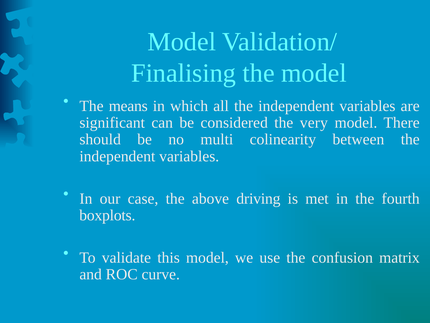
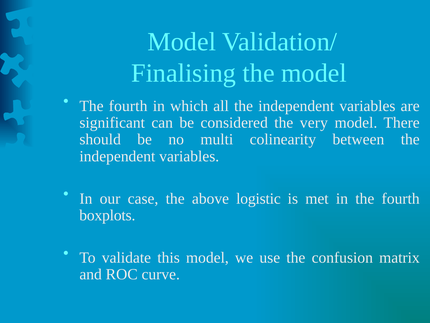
means: means -> fourth (128, 106)
driving: driving -> logistic (258, 198)
